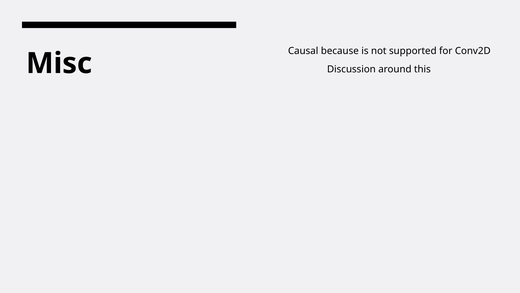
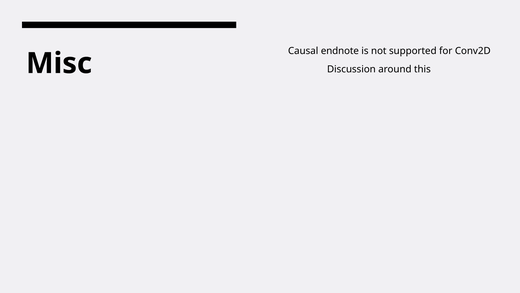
because: because -> endnote (340, 51)
